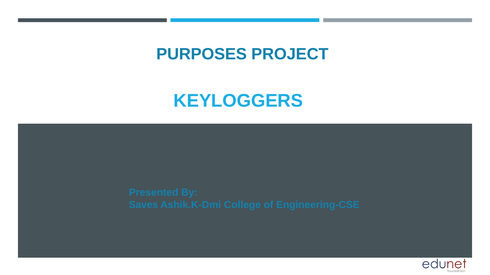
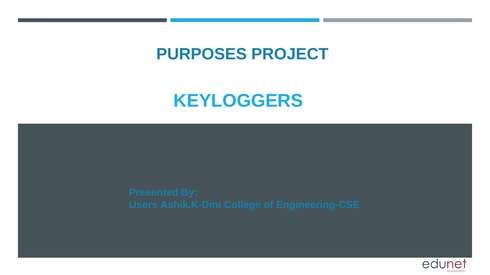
Saves: Saves -> Users (143, 205)
